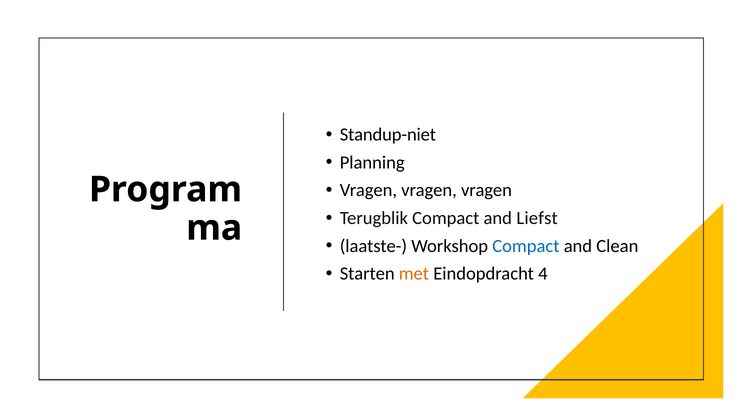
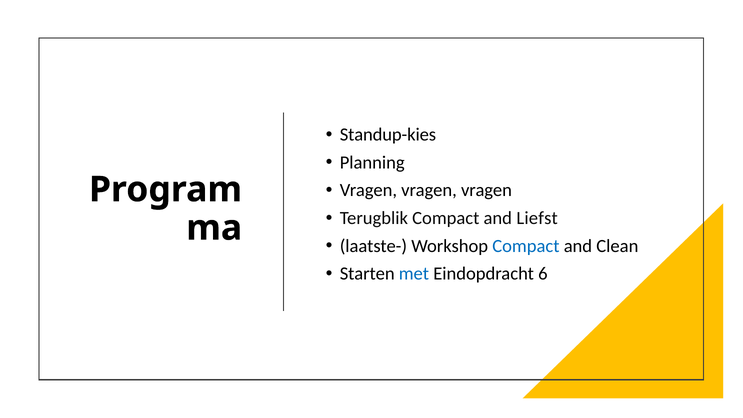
Standup-niet: Standup-niet -> Standup-kies (388, 135)
met colour: orange -> blue (414, 274)
4: 4 -> 6 (543, 274)
